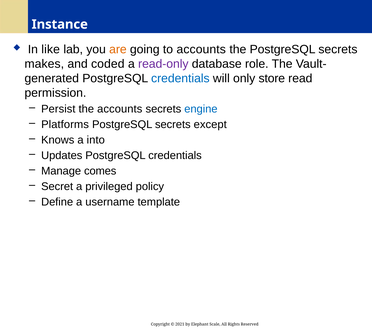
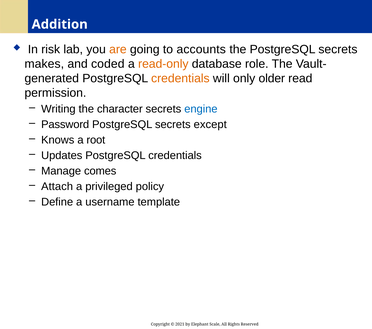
Instance: Instance -> Addition (60, 24)
like: like -> risk (51, 49)
read-only colour: purple -> orange (163, 64)
credentials colour: blue -> orange (180, 78)
store: store -> older (272, 78)
Persist: Persist -> Writing (58, 109)
the accounts: accounts -> character (120, 109)
Platforms: Platforms -> Password (65, 125)
into: into -> root (96, 140)
Secret: Secret -> Attach (57, 187)
